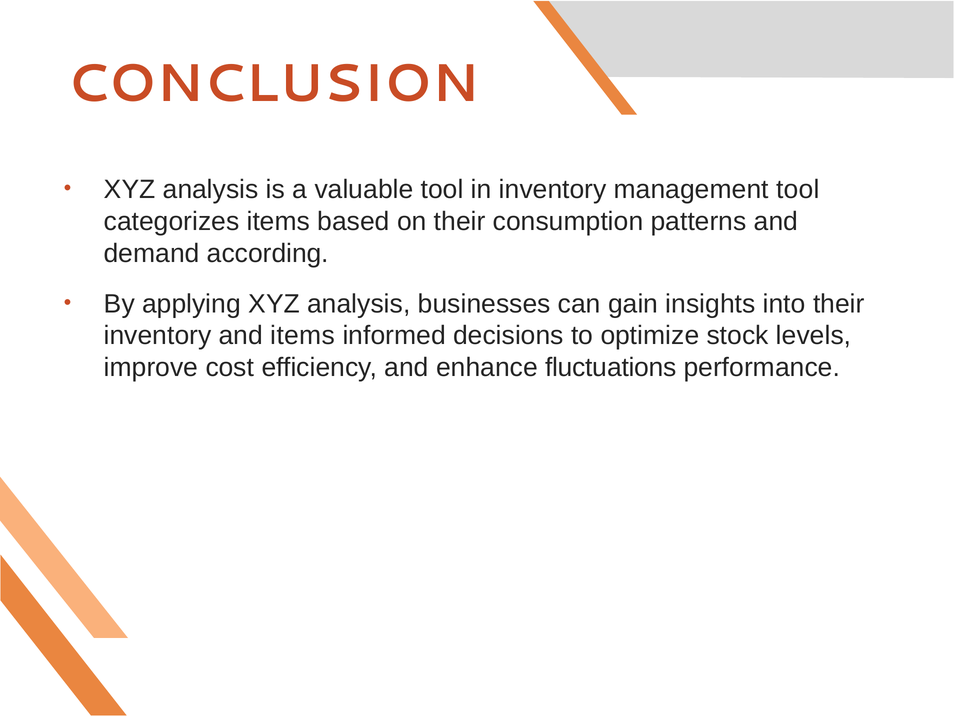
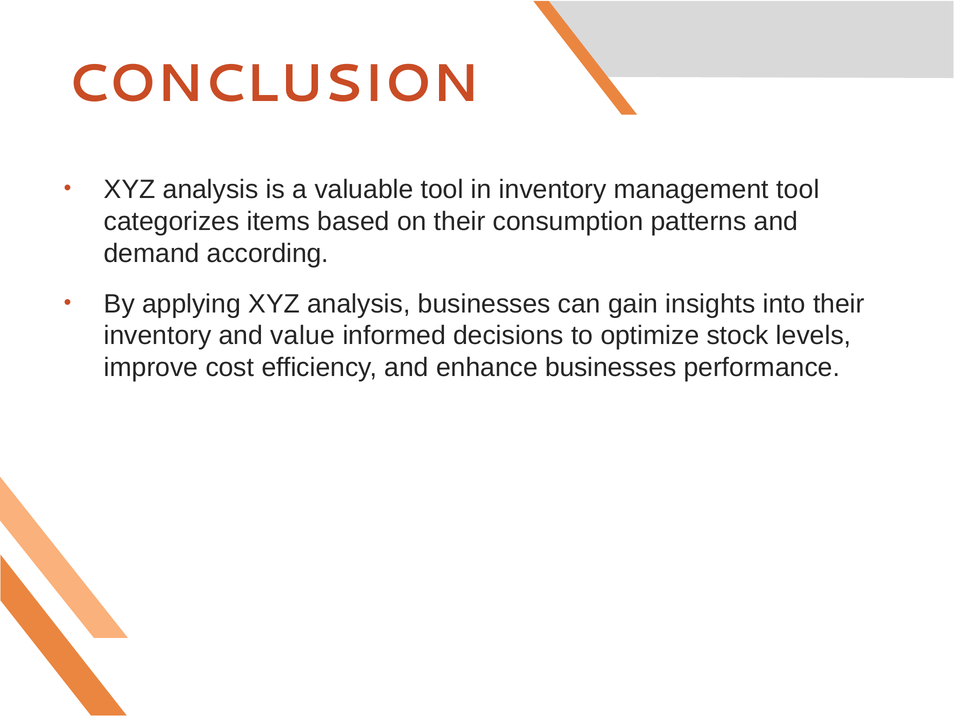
and items: items -> value (303, 335)
enhance fluctuations: fluctuations -> businesses (611, 367)
